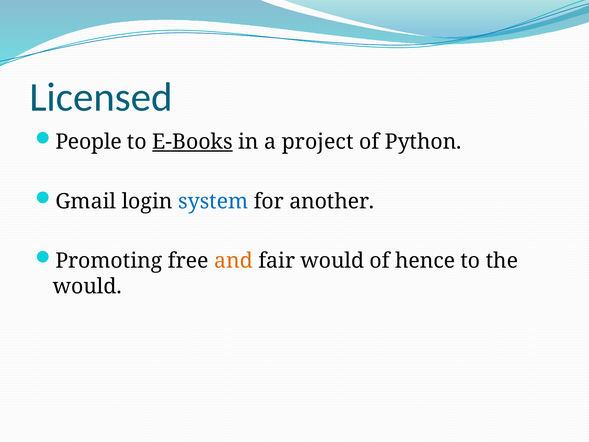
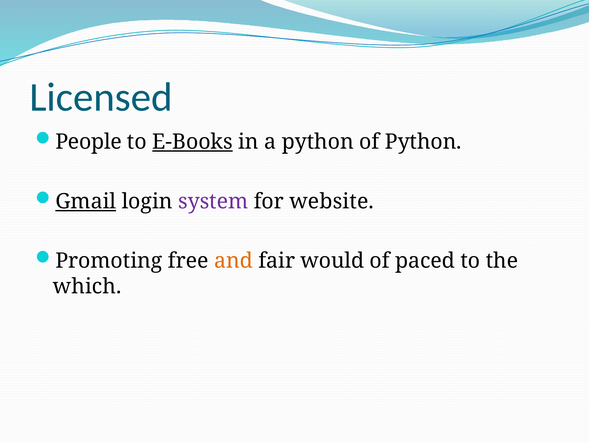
a project: project -> python (318, 142)
Gmail underline: none -> present (86, 201)
system colour: blue -> purple (213, 201)
another: another -> website (332, 201)
hence: hence -> paced (425, 261)
would: would -> which (87, 286)
